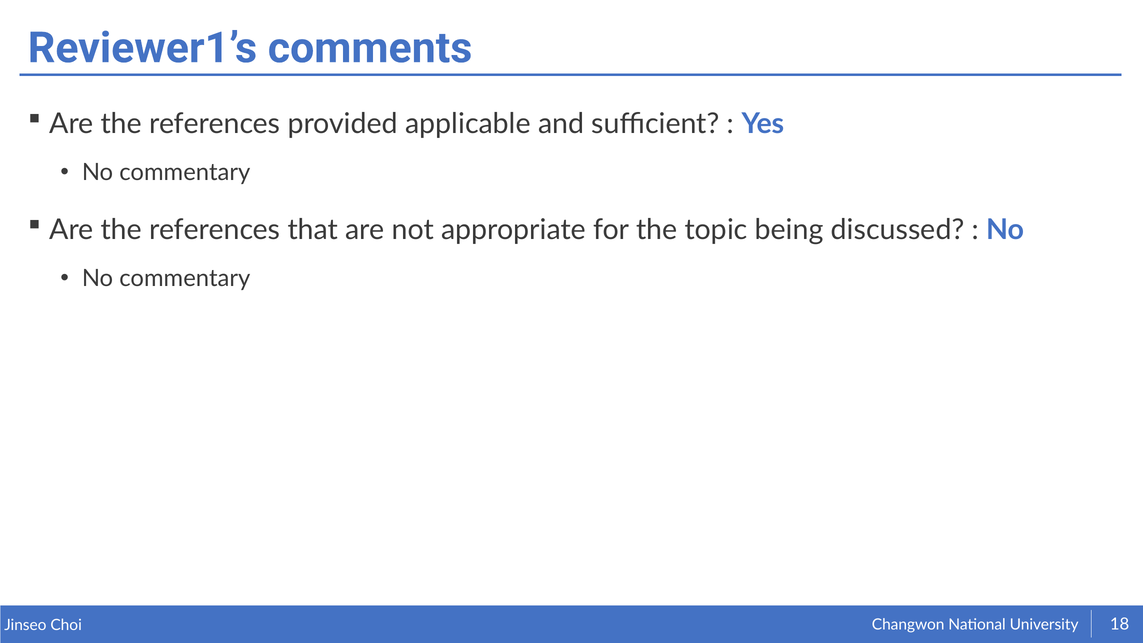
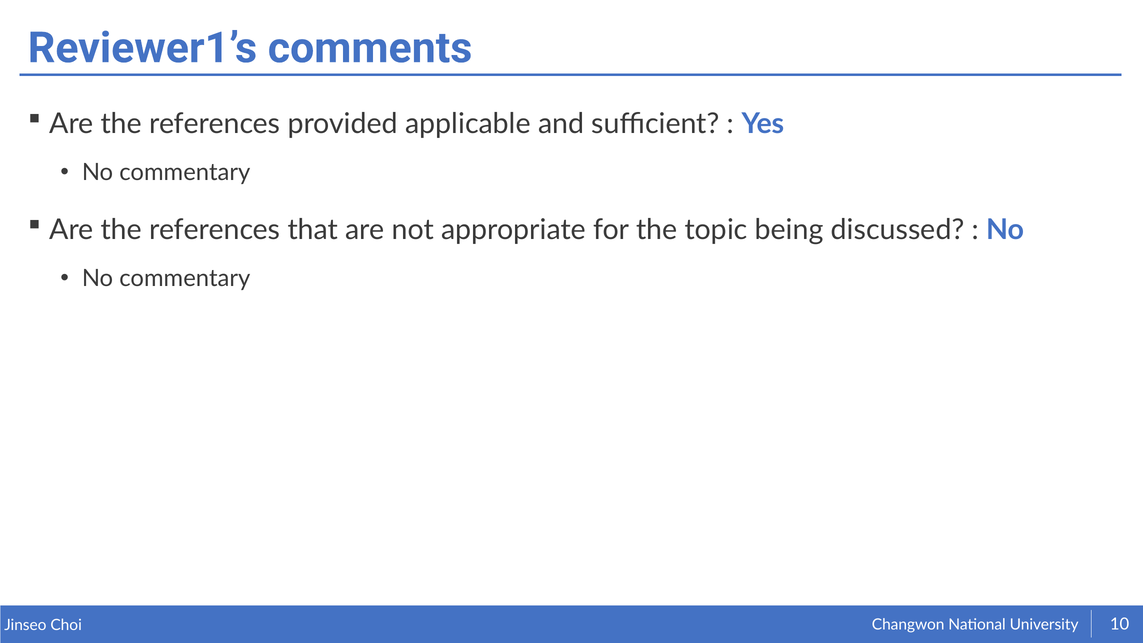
18: 18 -> 10 (1120, 624)
